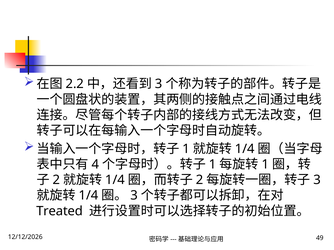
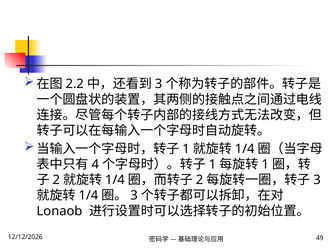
Treated: Treated -> Lonaob (60, 211)
